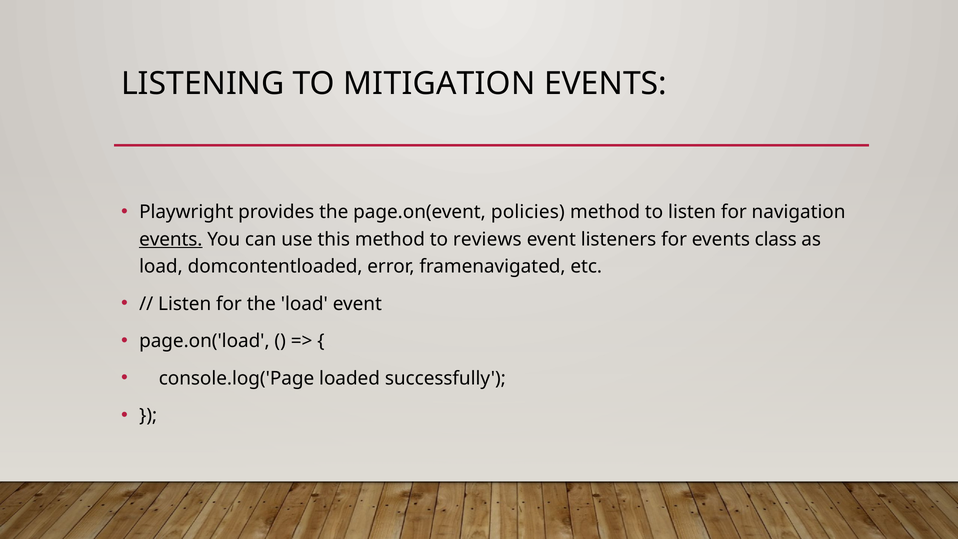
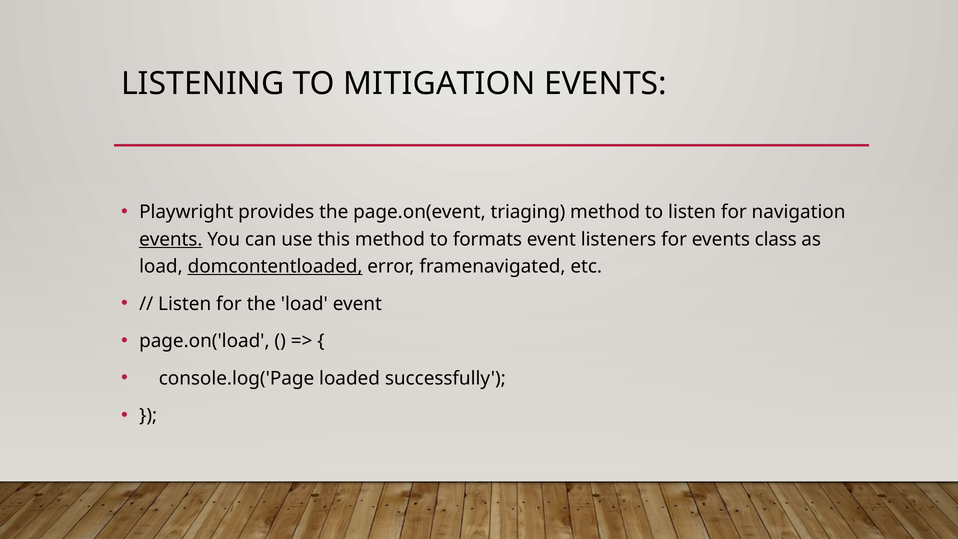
policies: policies -> triaging (528, 212)
reviews: reviews -> formats (487, 239)
domcontentloaded underline: none -> present (275, 266)
